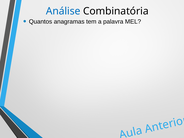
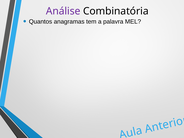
Análise colour: blue -> purple (63, 11)
